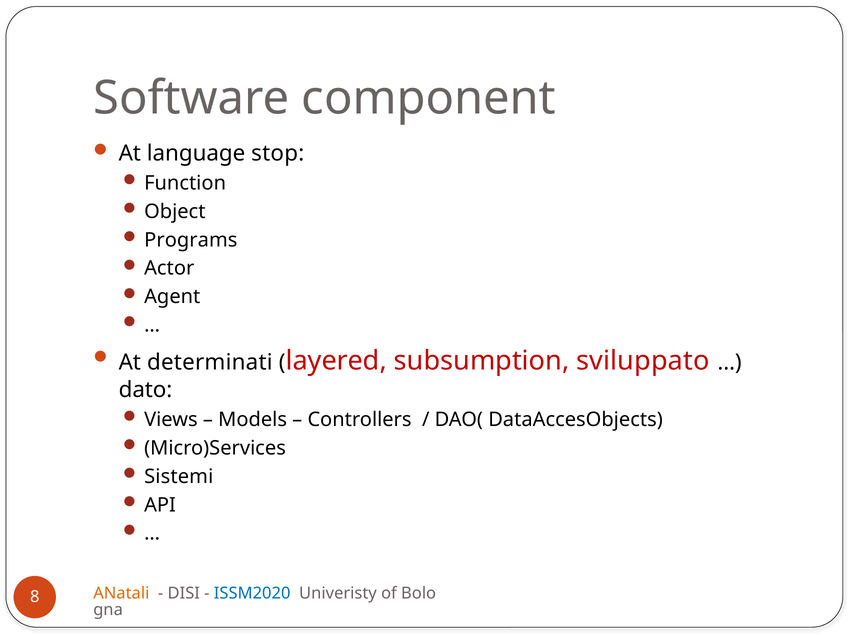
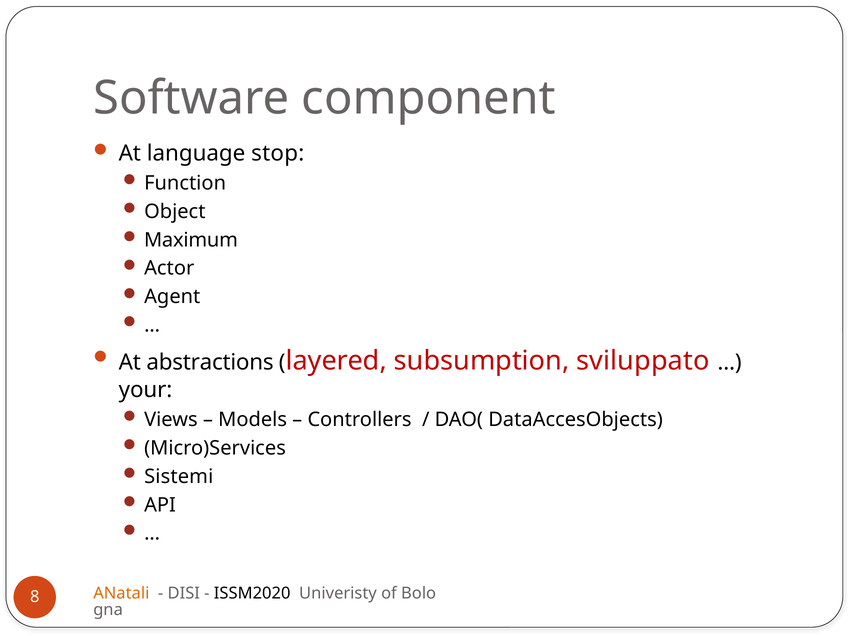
Programs: Programs -> Maximum (191, 240)
determinati: determinati -> abstractions (210, 363)
dato: dato -> your (146, 391)
ISSM2020 colour: blue -> black (252, 594)
